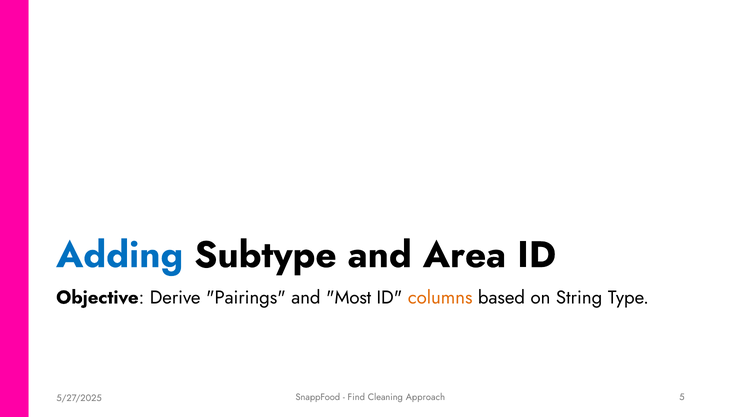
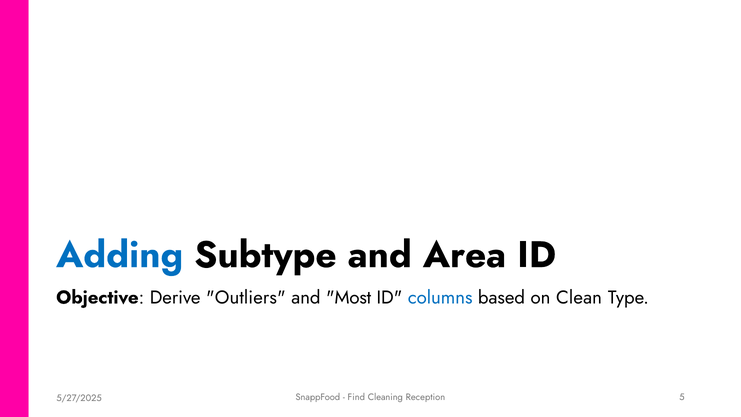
Pairings: Pairings -> Outliers (246, 297)
columns colour: orange -> blue (440, 297)
String: String -> Clean (579, 297)
Approach: Approach -> Reception (425, 397)
